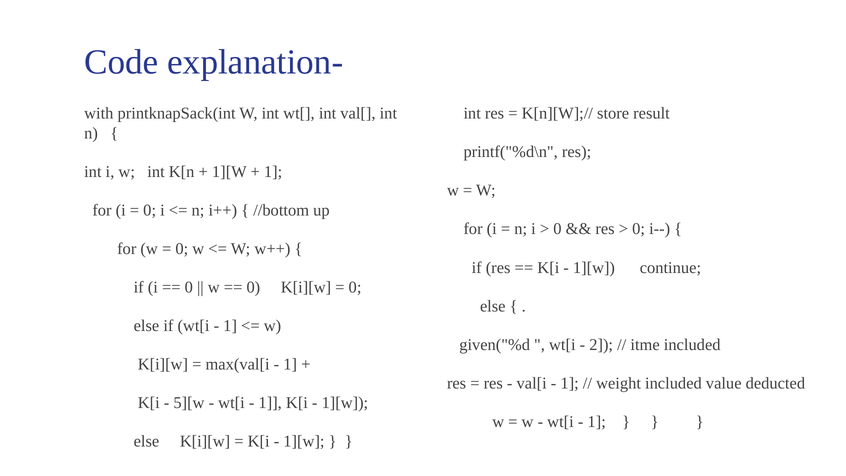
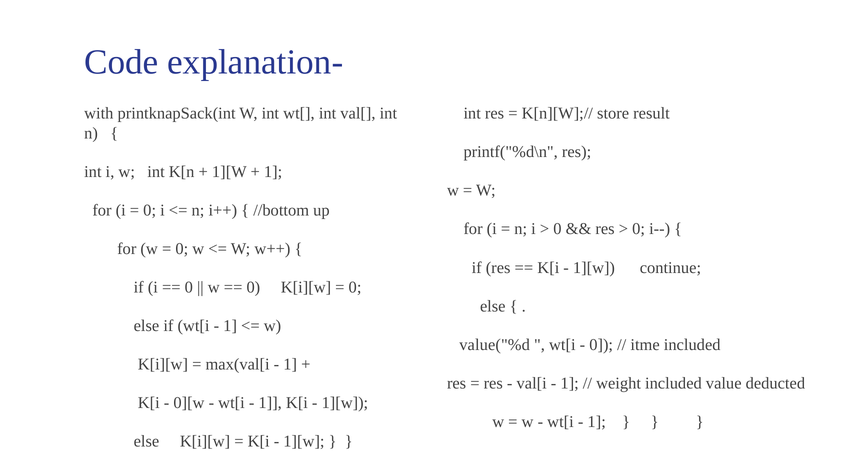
given("%d: given("%d -> value("%d (495, 345)
2: 2 -> 0 (601, 345)
5][w: 5][w -> 0][w (189, 403)
